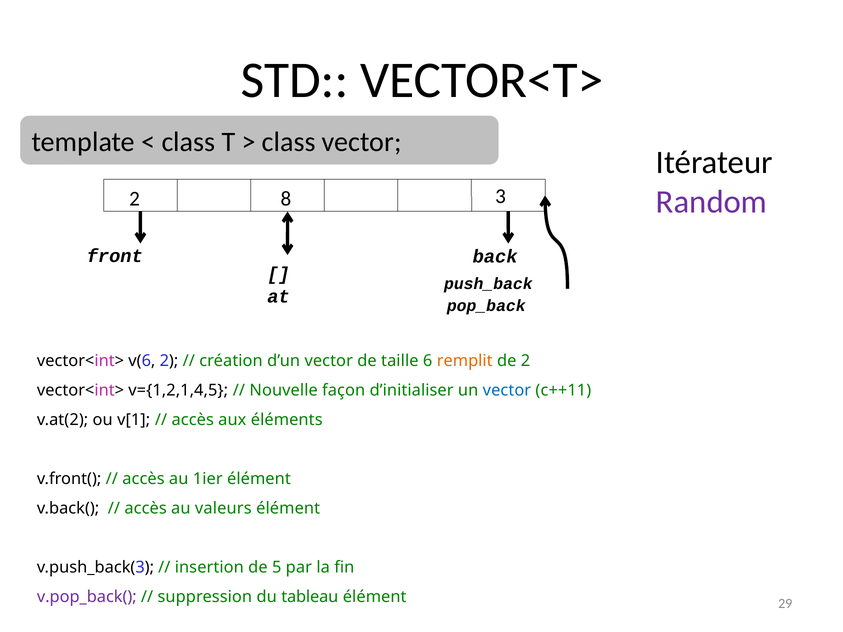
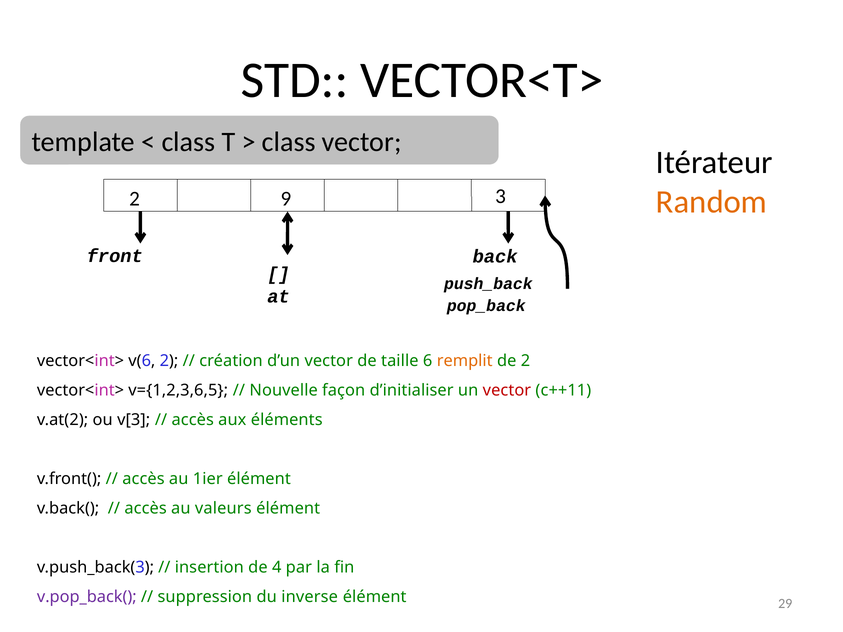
Random colour: purple -> orange (712, 202)
8: 8 -> 9 (286, 199)
v={1,2,1,4,5: v={1,2,1,4,5 -> v={1,2,3,6,5 (178, 391)
vector colour: blue -> red (507, 391)
v[1: v[1 -> v[3 (134, 420)
5: 5 -> 4 (277, 568)
tableau: tableau -> inverse (310, 597)
